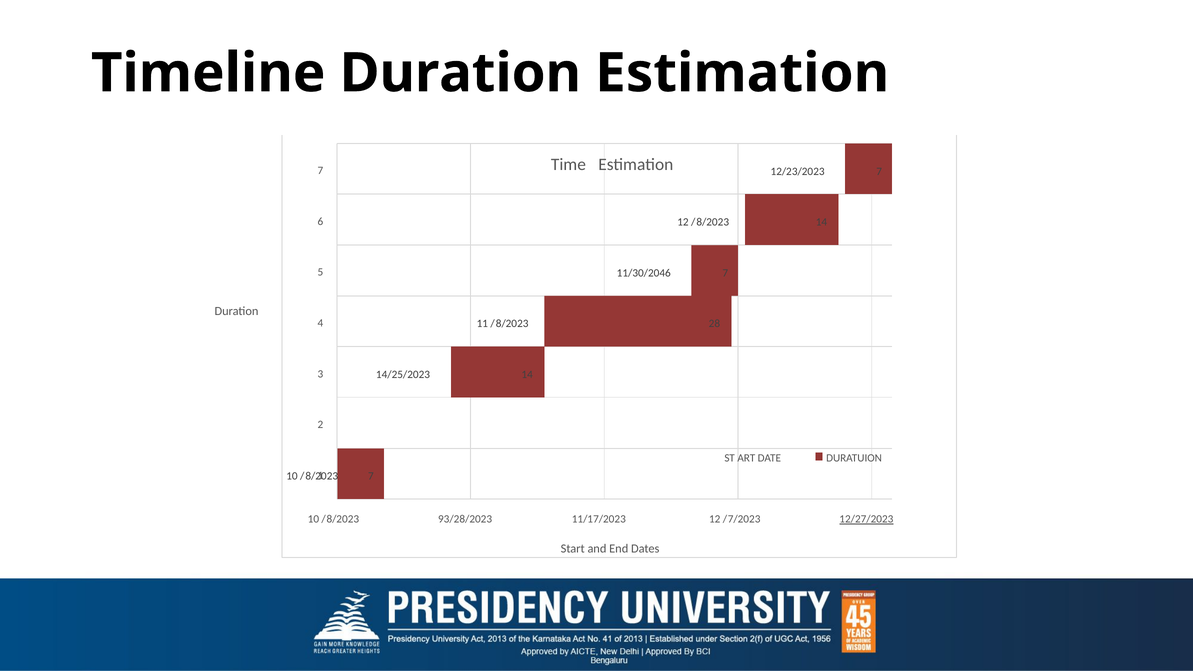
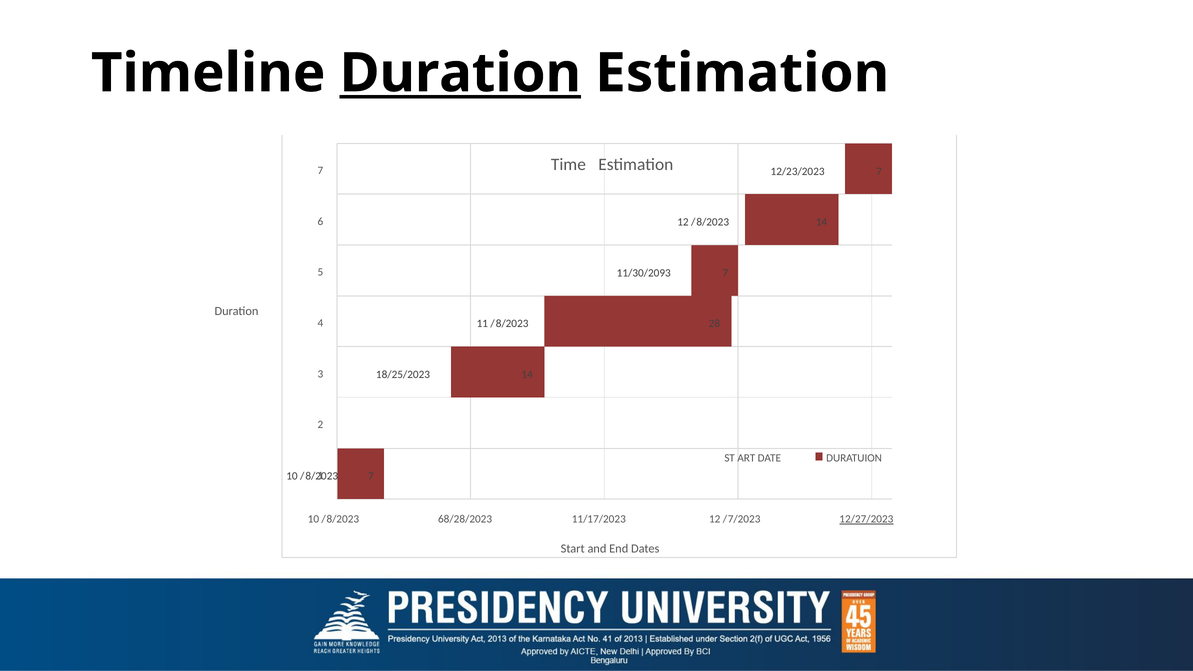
Duration underline: none -> present (460, 73)
11/30/2046: 11/30/2046 -> 11/30/2093 (644, 273)
14/25/2023: 14/25/2023 -> 18/25/2023 (403, 375)
93/28/2023: 93/28/2023 -> 68/28/2023 (465, 519)
